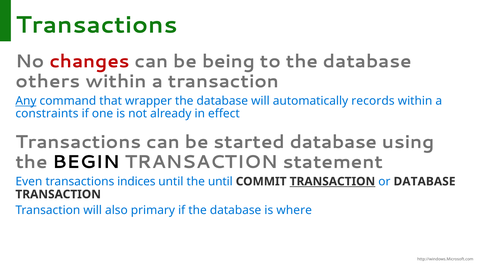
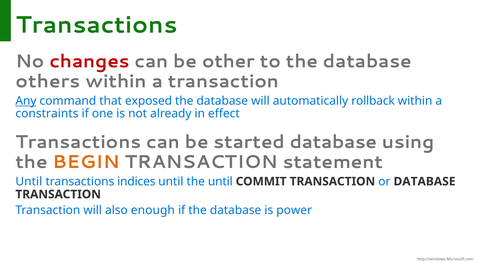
being: being -> other (228, 61)
wrapper: wrapper -> exposed (149, 101)
records: records -> rollback (373, 101)
BEGIN colour: black -> orange (86, 162)
Even: Even -> Until (29, 182)
TRANSACTION underline: present -> none (332, 182)
primary: primary -> enough (153, 210)
where: where -> power (294, 210)
